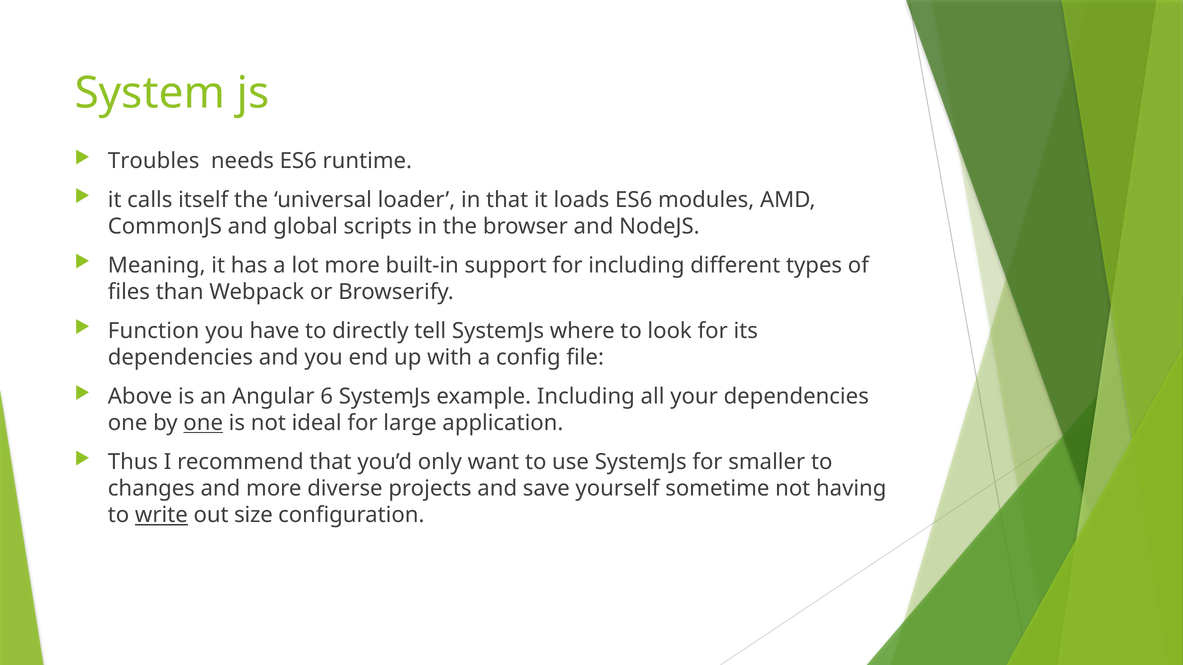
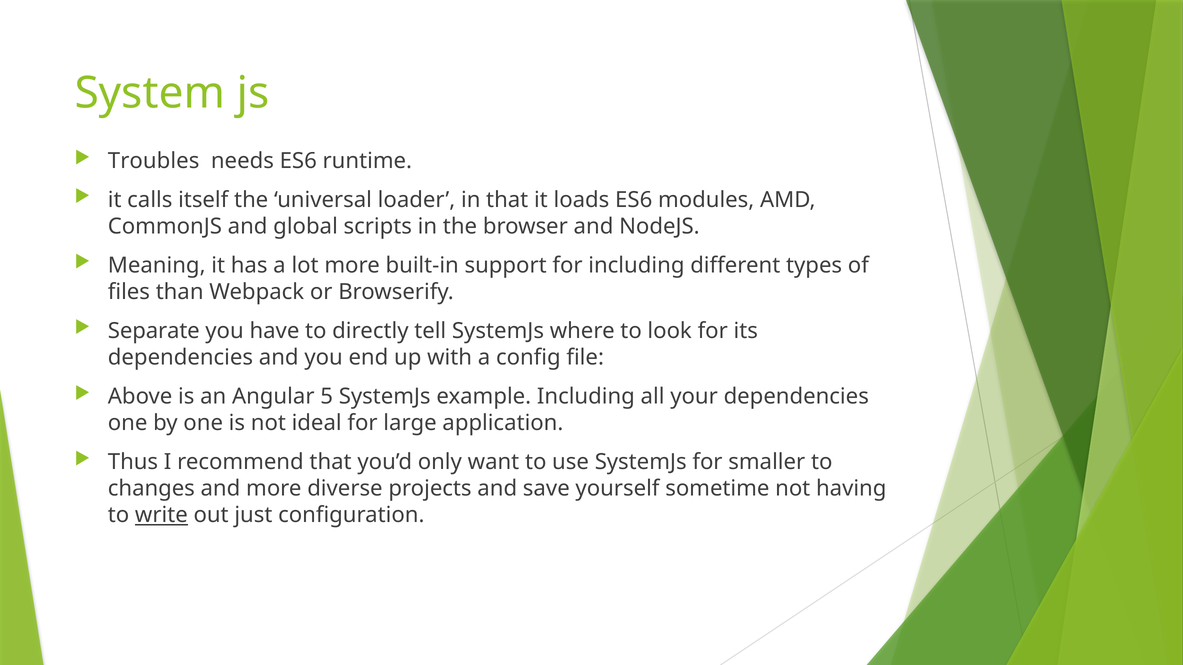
Function: Function -> Separate (154, 331)
6: 6 -> 5 (327, 397)
one underline: present -> none (203, 423)
size: size -> just (253, 515)
